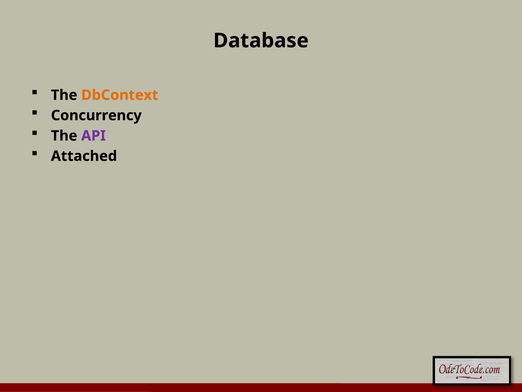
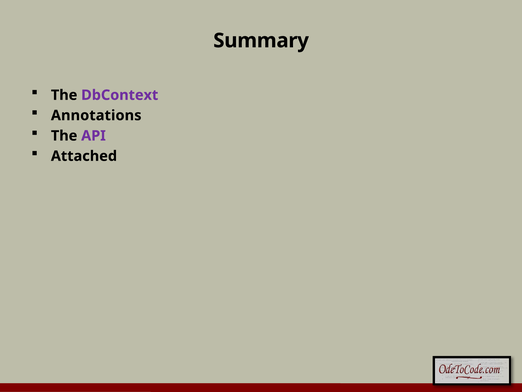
Database: Database -> Summary (261, 41)
DbContext colour: orange -> purple (120, 95)
Concurrency: Concurrency -> Annotations (96, 115)
